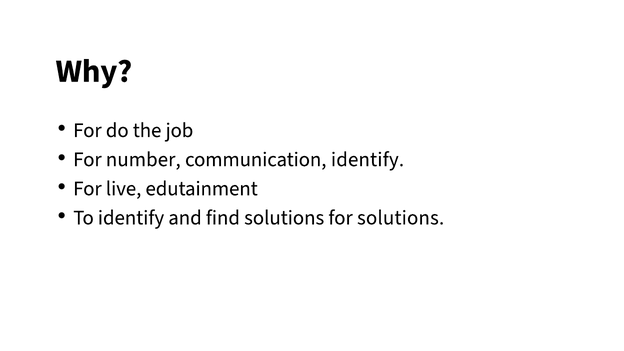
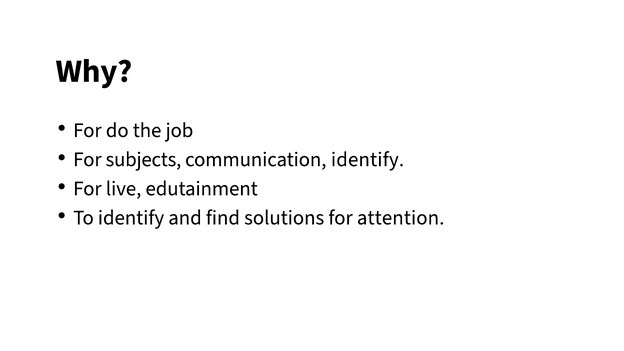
number: number -> subjects (143, 159)
for solutions: solutions -> attention (401, 218)
